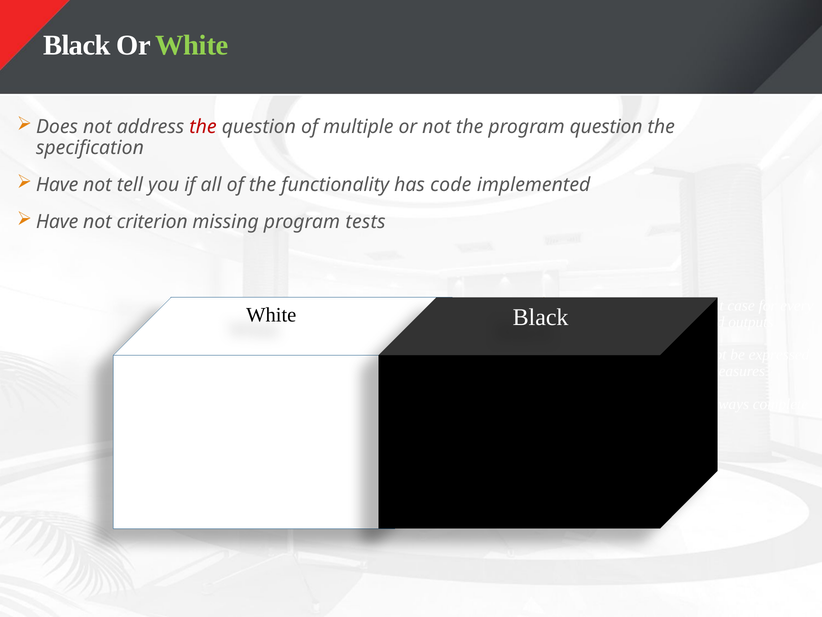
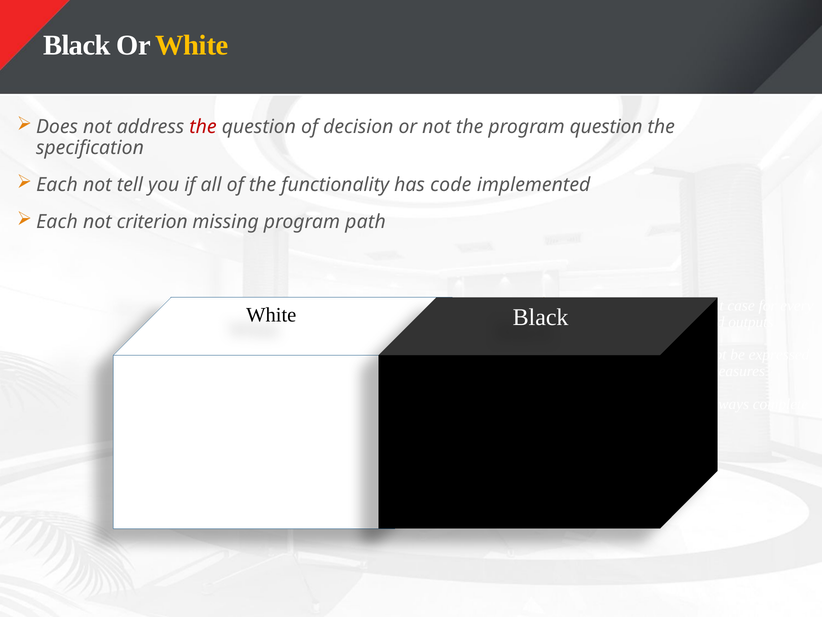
White colour: light green -> yellow (192, 45)
multiple: multiple -> decision (358, 127)
Have: Have -> Each (57, 184)
Have: Have -> Each (57, 221)
tests: tests -> path (366, 221)
